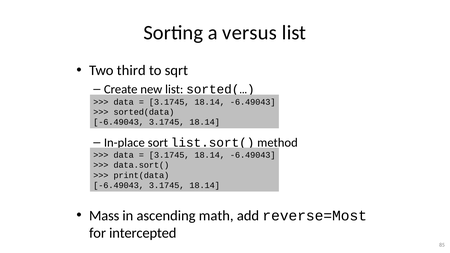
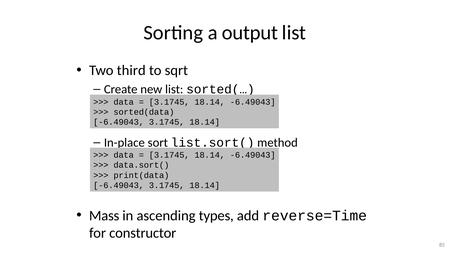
versus: versus -> output (250, 33)
math: math -> types (216, 216)
reverse=Most: reverse=Most -> reverse=Time (315, 216)
intercepted: intercepted -> constructor (143, 233)
